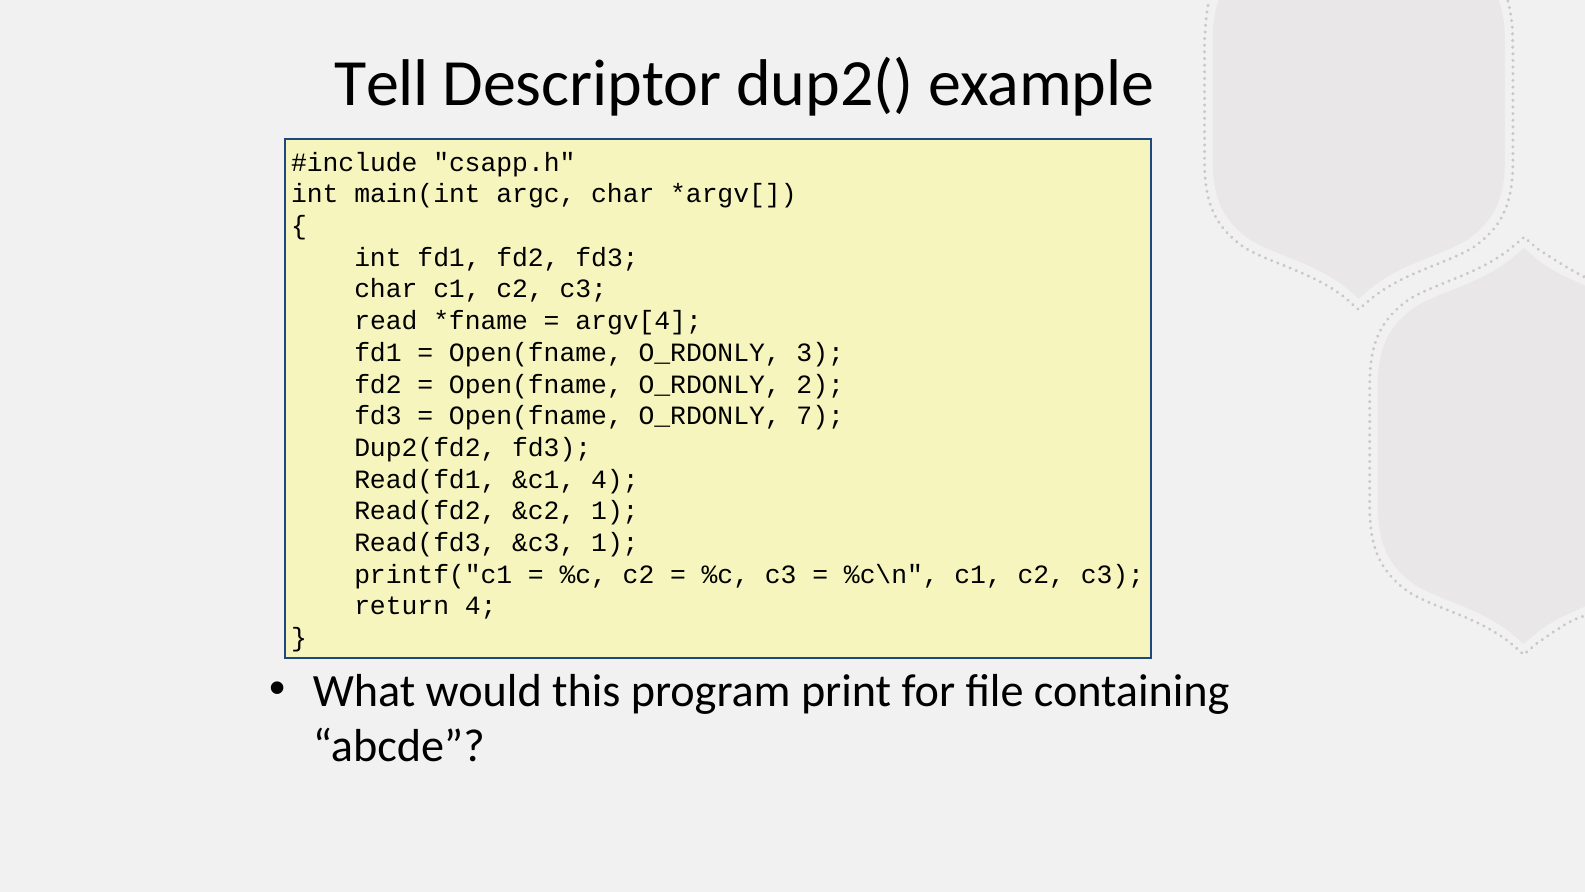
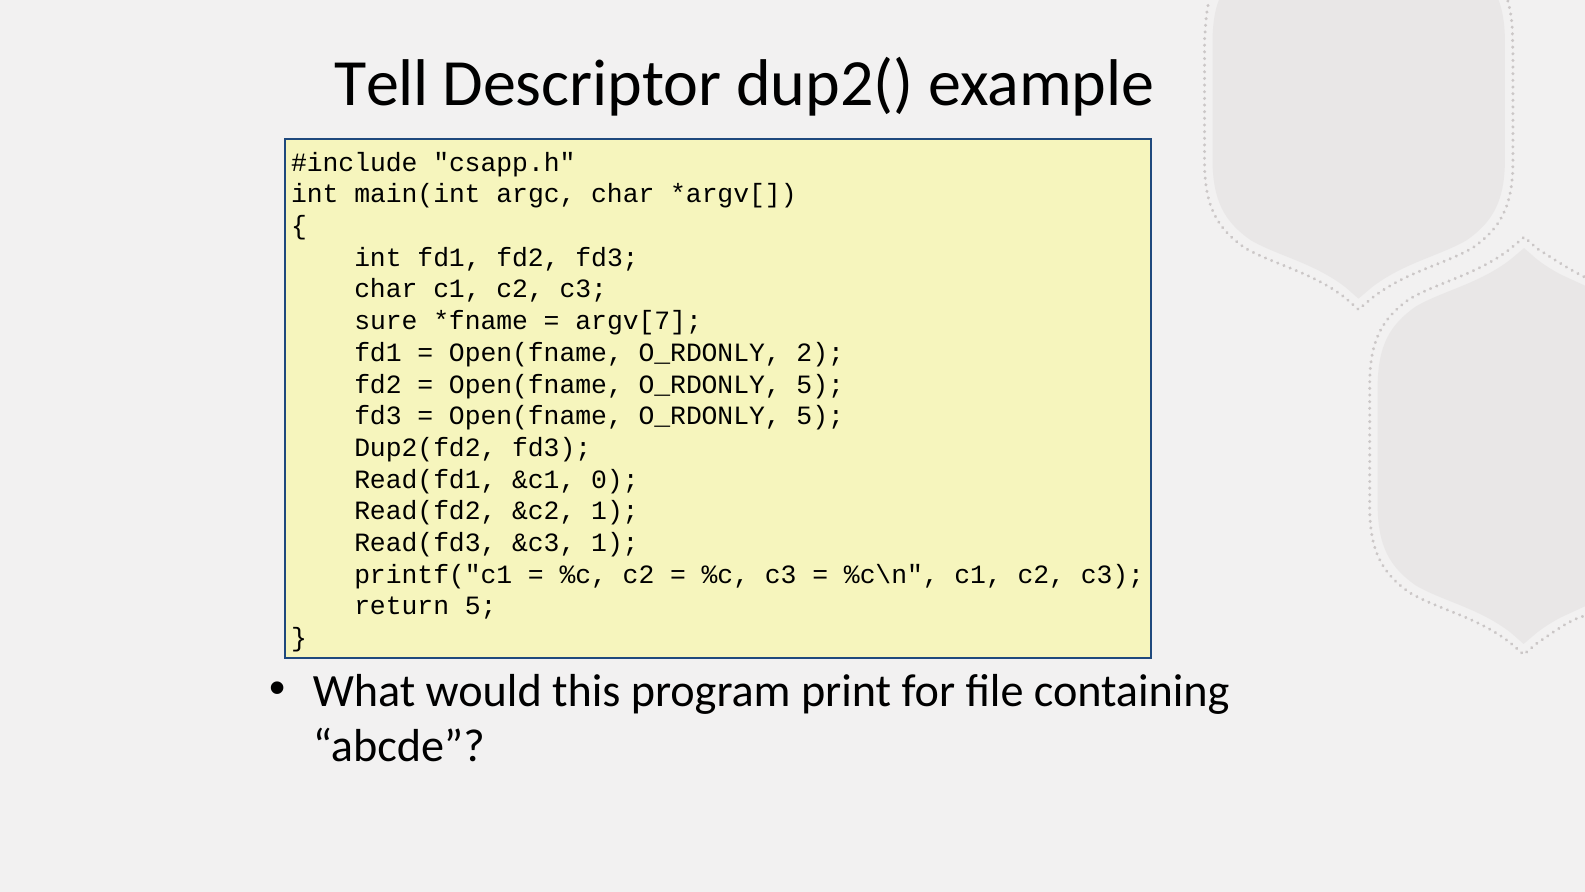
read: read -> sure (386, 321)
argv[4: argv[4 -> argv[7 (639, 321)
3: 3 -> 2 (820, 352)
2: 2 -> 5 (820, 384)
7: 7 -> 5 (820, 416)
&c1 4: 4 -> 0 (615, 479)
return 4: 4 -> 5 (481, 606)
